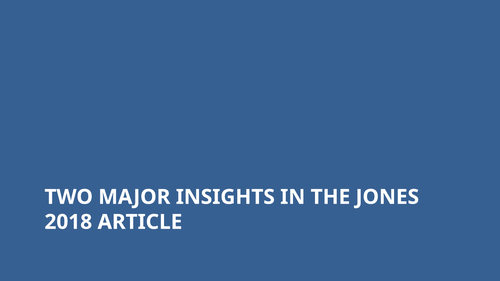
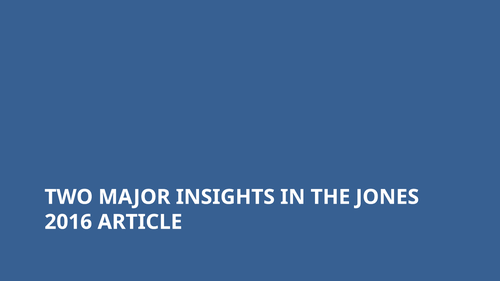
2018: 2018 -> 2016 (68, 222)
